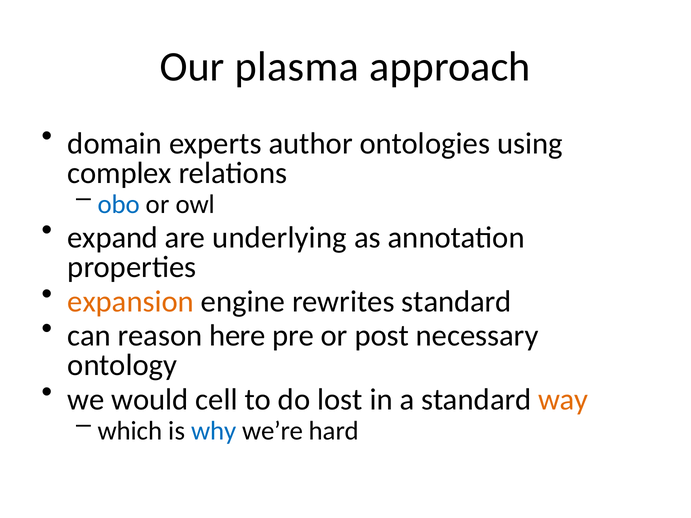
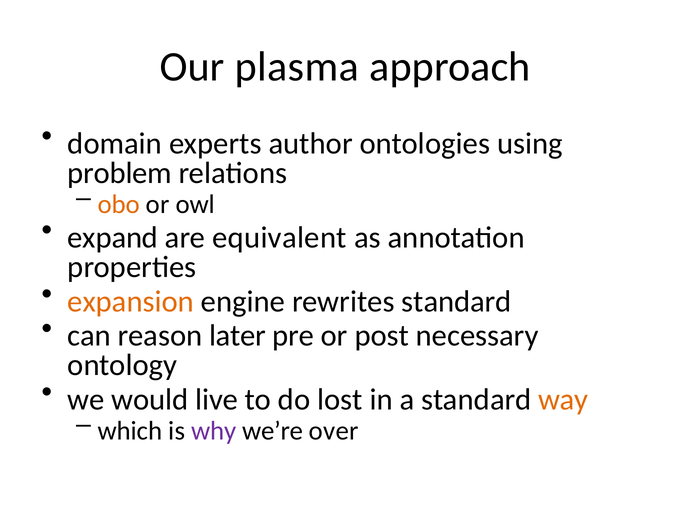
complex: complex -> problem (120, 173)
obo colour: blue -> orange (119, 205)
underlying: underlying -> equivalent (279, 238)
here: here -> later (237, 336)
cell: cell -> live (217, 400)
why colour: blue -> purple (214, 431)
hard: hard -> over (334, 431)
